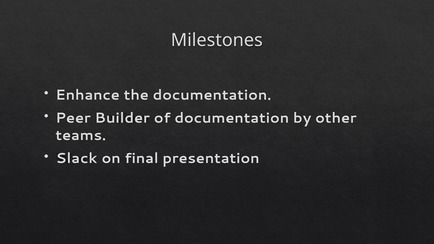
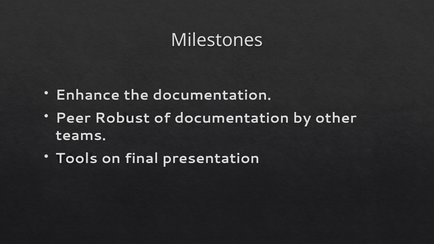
Builder: Builder -> Robust (122, 118)
Slack: Slack -> Tools (77, 158)
